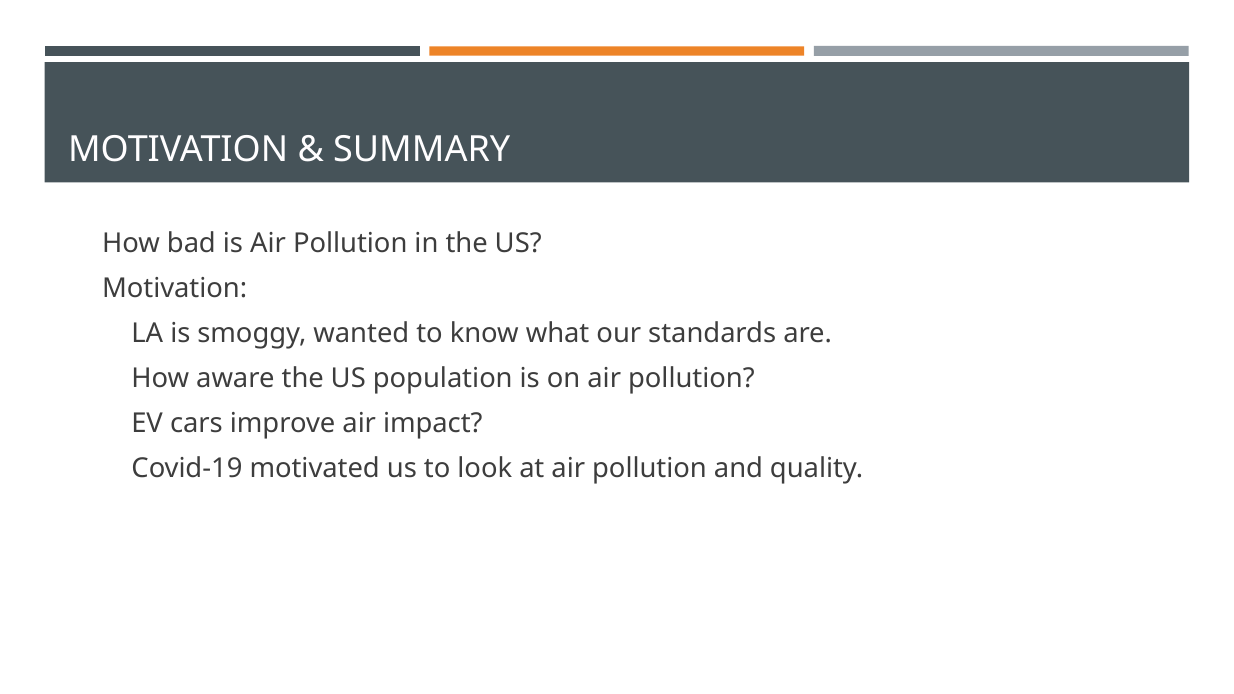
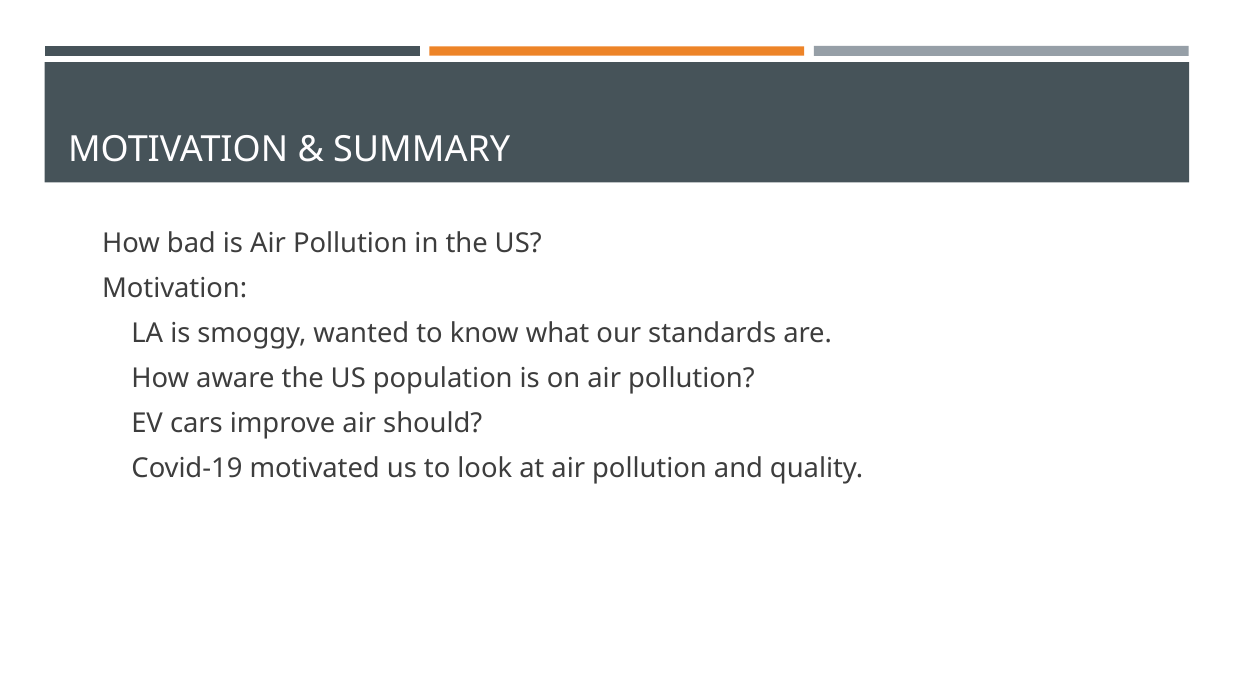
impact: impact -> should (433, 423)
